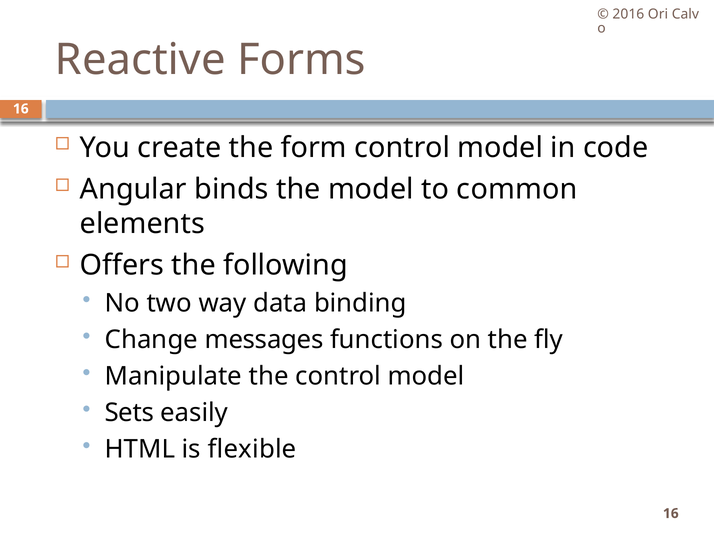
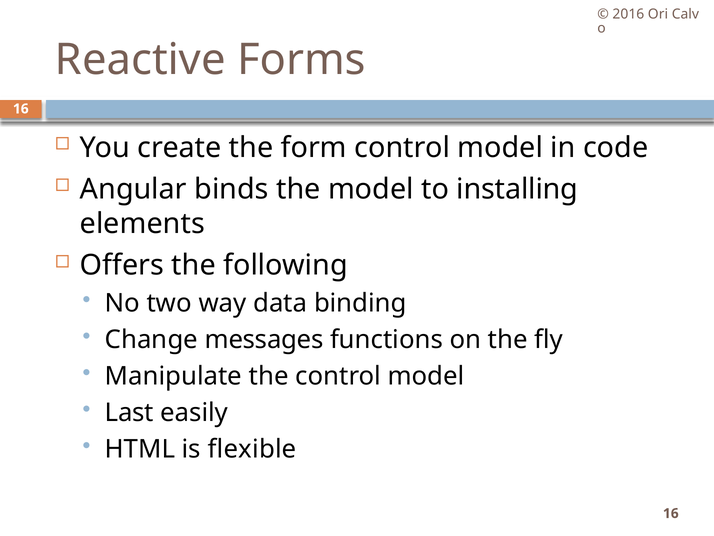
common: common -> installing (517, 189)
Sets: Sets -> Last (129, 412)
